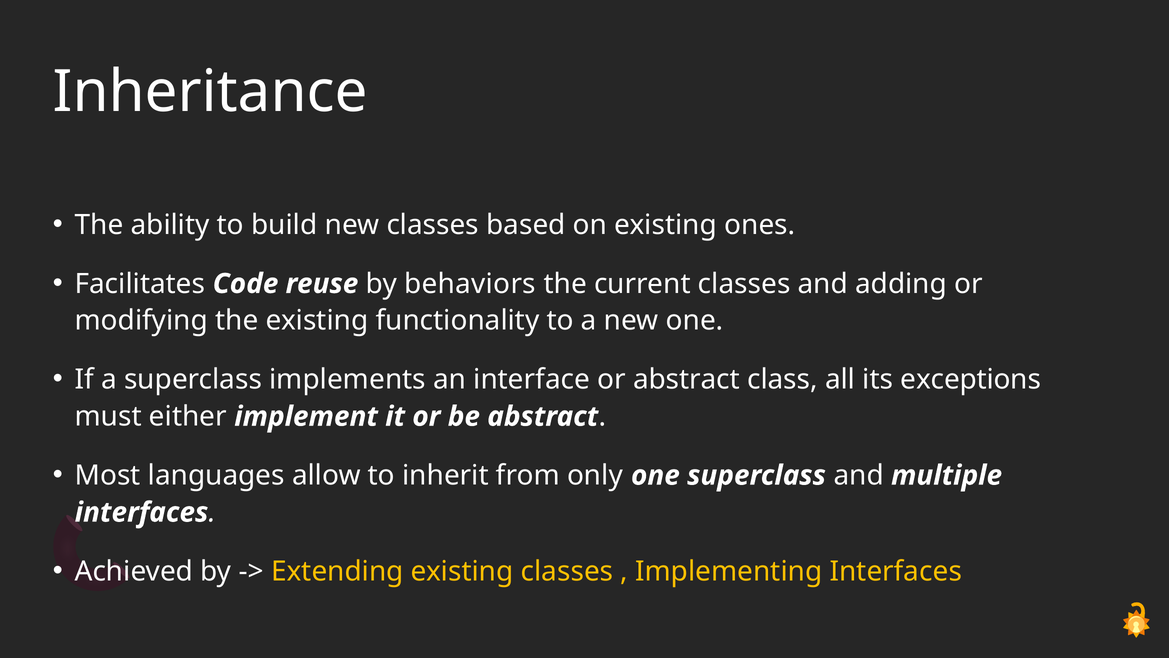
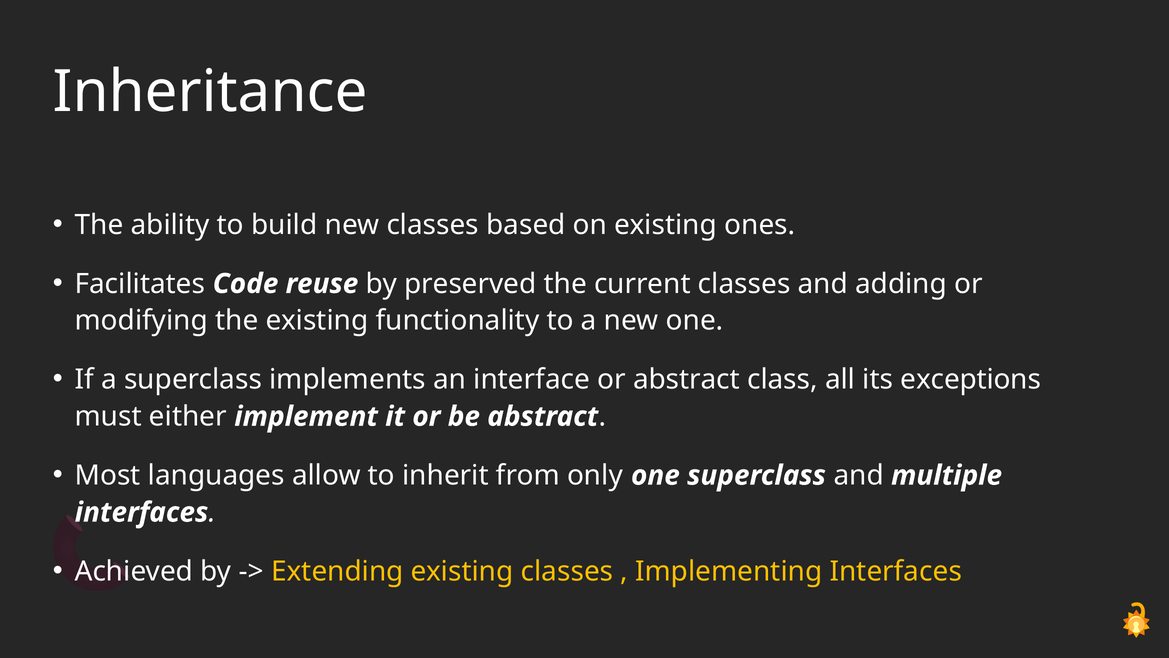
behaviors: behaviors -> preserved (470, 284)
